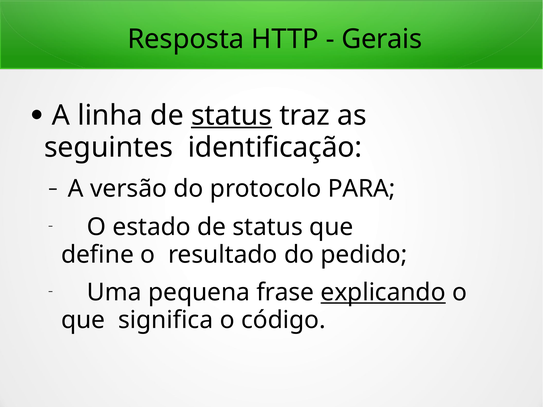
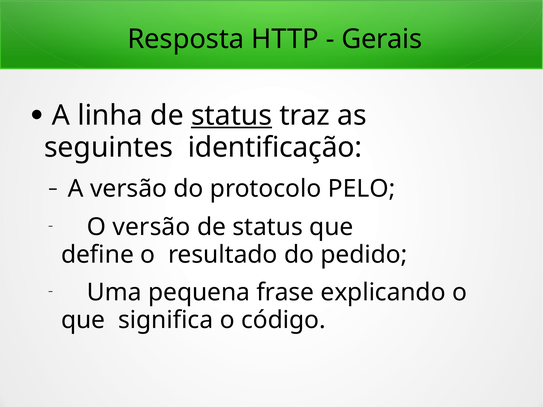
PARA: PARA -> PELO (362, 189)
O estado: estado -> versão (152, 227)
explicando underline: present -> none (383, 292)
